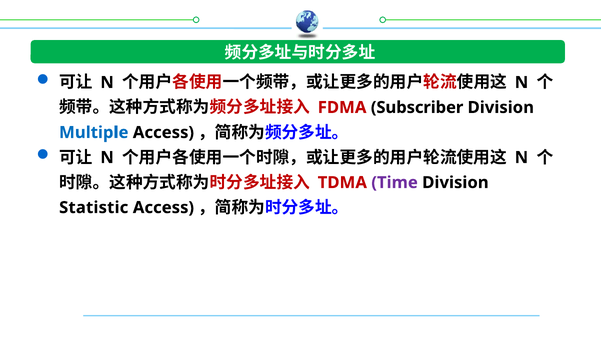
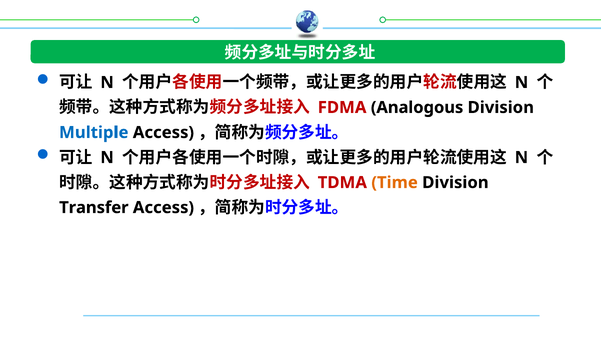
Subscriber: Subscriber -> Analogous (417, 107)
Time colour: purple -> orange (395, 183)
Statistic: Statistic -> Transfer (94, 208)
